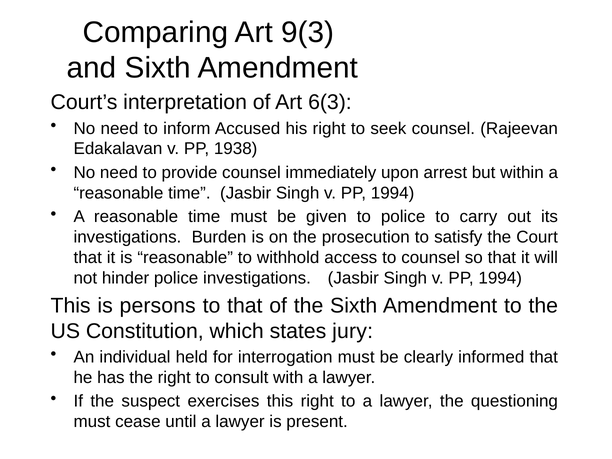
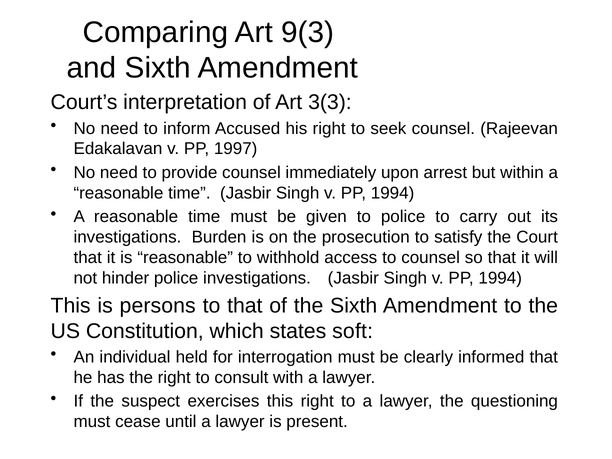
6(3: 6(3 -> 3(3 (330, 102)
1938: 1938 -> 1997 (236, 149)
jury: jury -> soft (353, 331)
